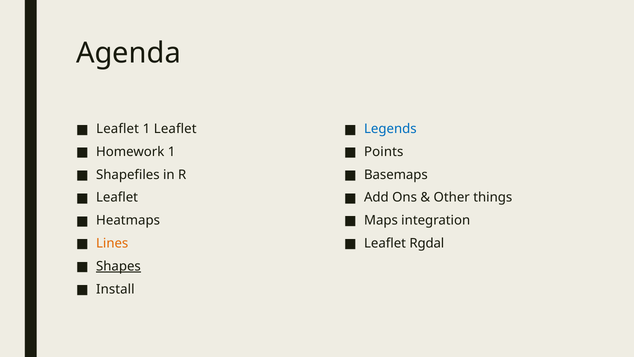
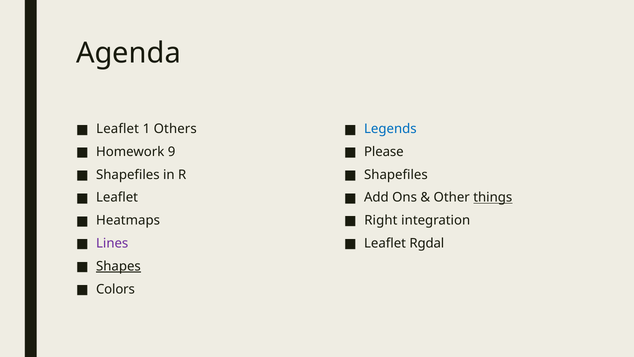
1 Leaflet: Leaflet -> Others (175, 129)
Points: Points -> Please (384, 152)
Homework 1: 1 -> 9 (172, 152)
Basemaps: Basemaps -> Shapefiles (396, 174)
things underline: none -> present (493, 197)
Maps: Maps -> Right (381, 220)
Lines colour: orange -> purple (112, 243)
Install: Install -> Colors (115, 289)
